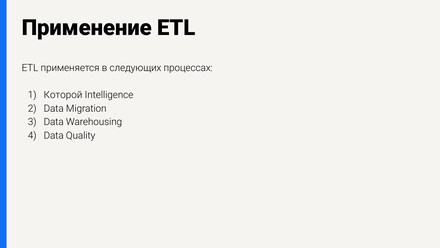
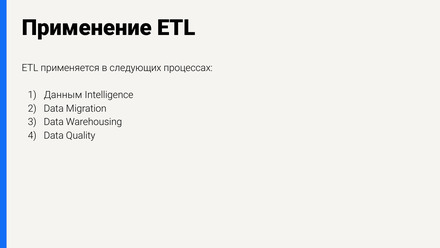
Которой: Которой -> Данным (63, 95)
